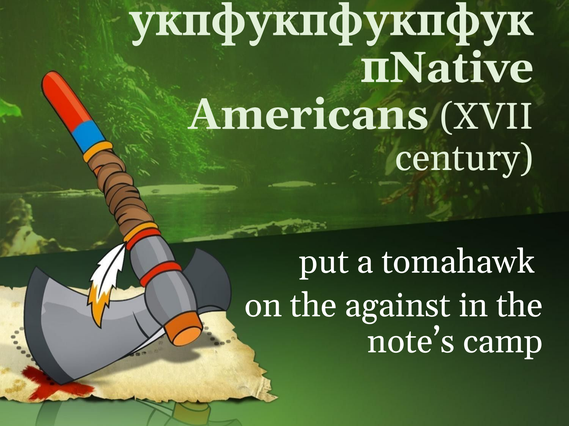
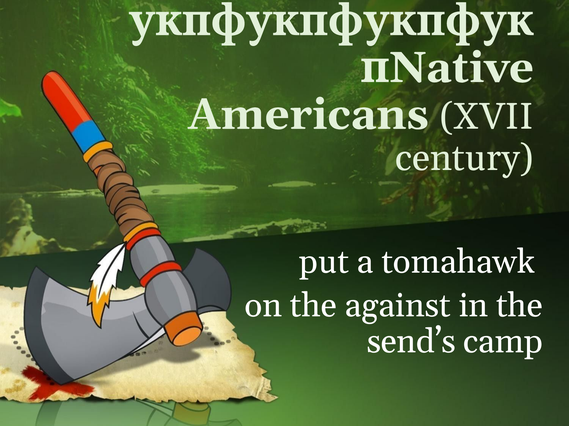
note’s: note’s -> send’s (411, 342)
